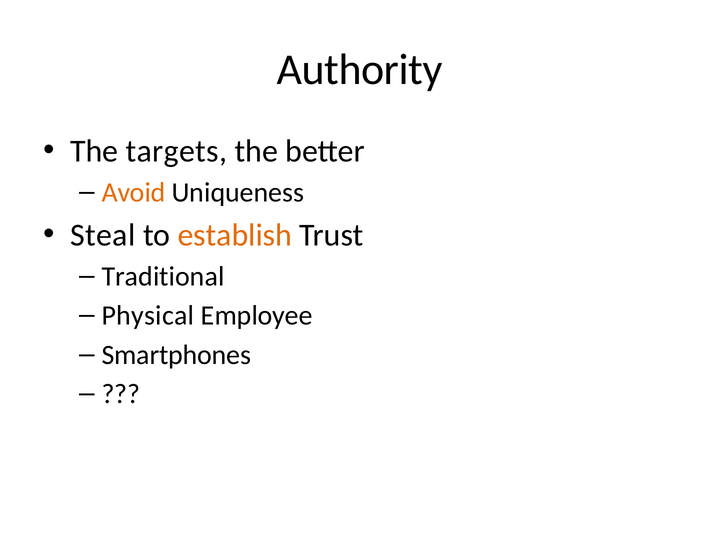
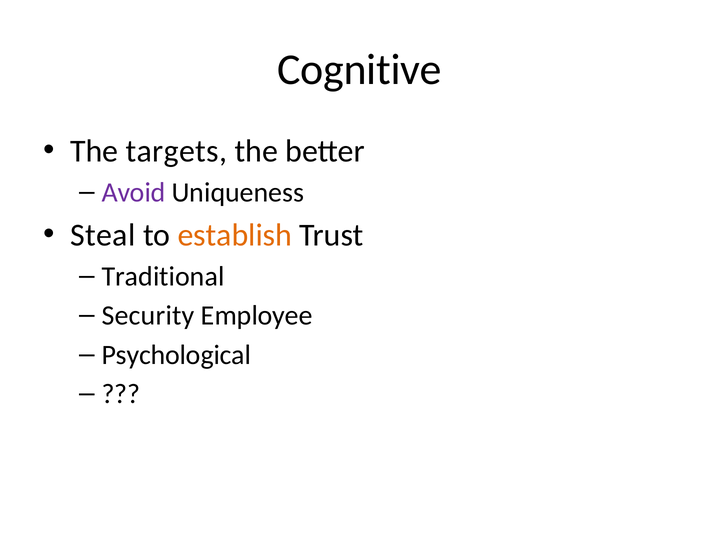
Authority: Authority -> Cognitive (359, 70)
Avoid colour: orange -> purple (133, 192)
Physical: Physical -> Security (148, 315)
Smartphones: Smartphones -> Psychological (176, 354)
